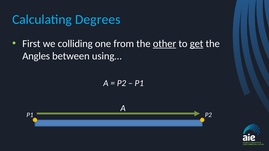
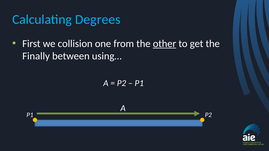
colliding: colliding -> collision (75, 44)
get underline: present -> none (197, 44)
Angles: Angles -> Finally (36, 56)
